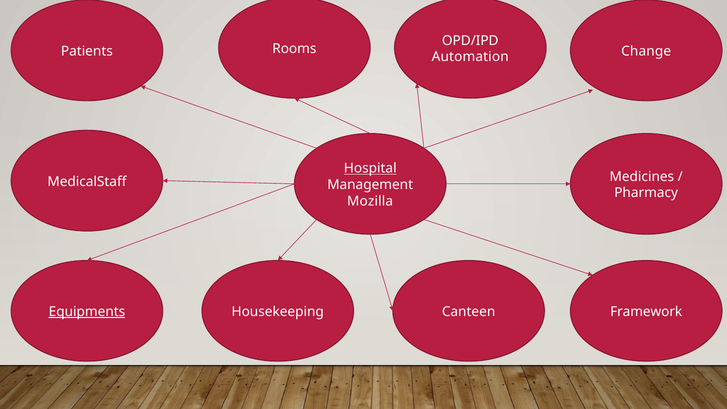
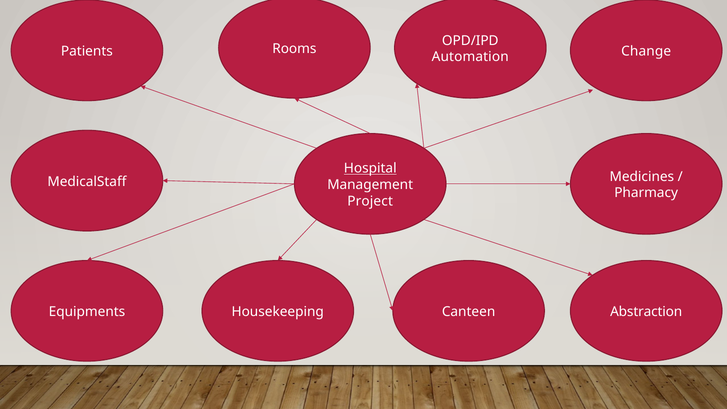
Mozilla: Mozilla -> Project (370, 201)
Equipments underline: present -> none (87, 312)
Framework: Framework -> Abstraction (646, 312)
